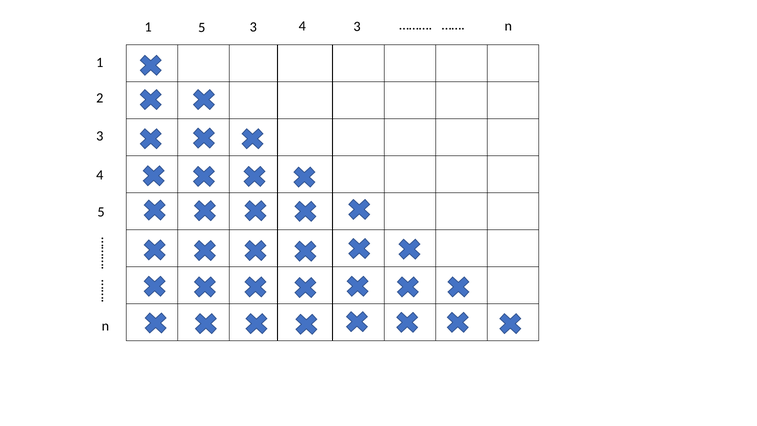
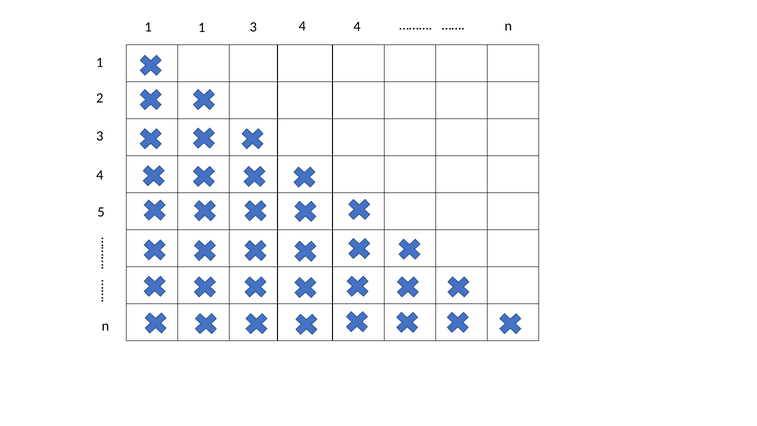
1 5: 5 -> 1 (202, 27)
4 3: 3 -> 4 (357, 26)
